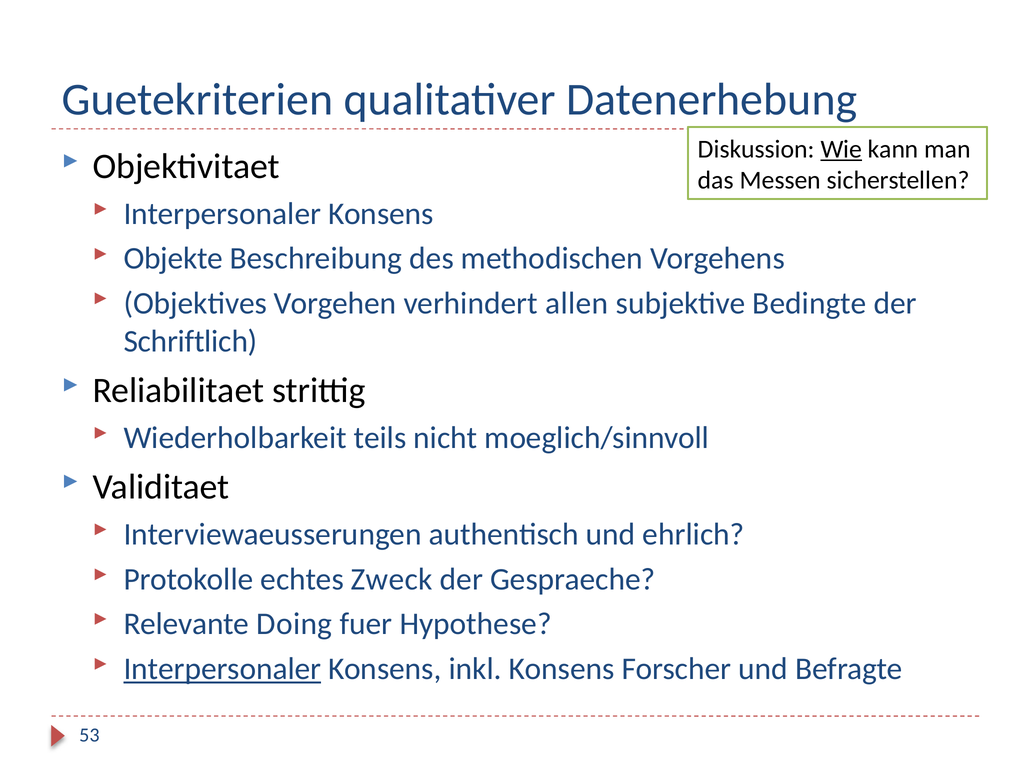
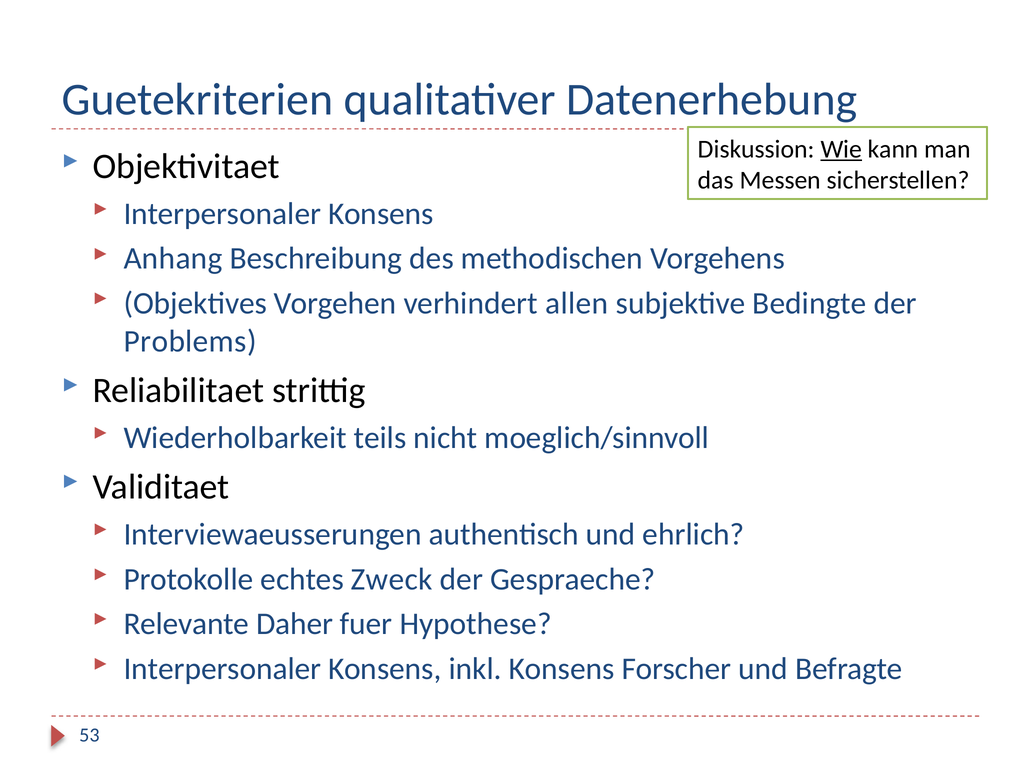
Objekte: Objekte -> Anhang (173, 259)
Schriftlich: Schriftlich -> Problems (190, 341)
Doing: Doing -> Daher (295, 624)
Interpersonaler underline: present -> none (222, 669)
